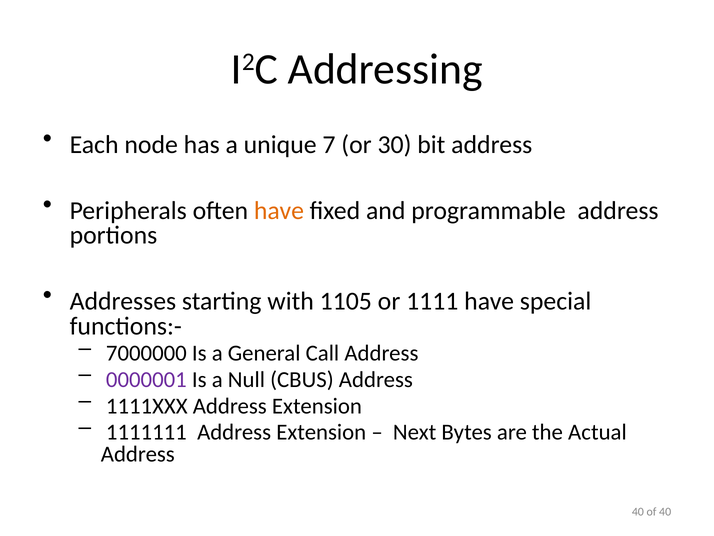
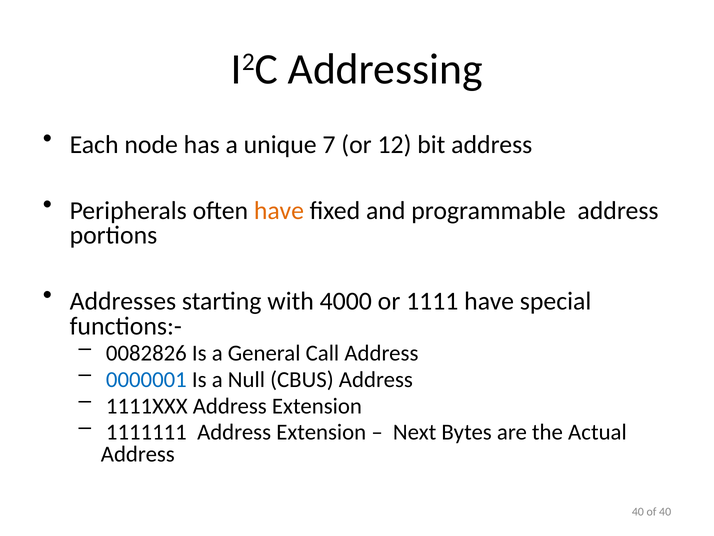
30: 30 -> 12 (394, 145)
1105: 1105 -> 4000 (346, 301)
7000000: 7000000 -> 0082826 (146, 353)
0000001 colour: purple -> blue (146, 379)
